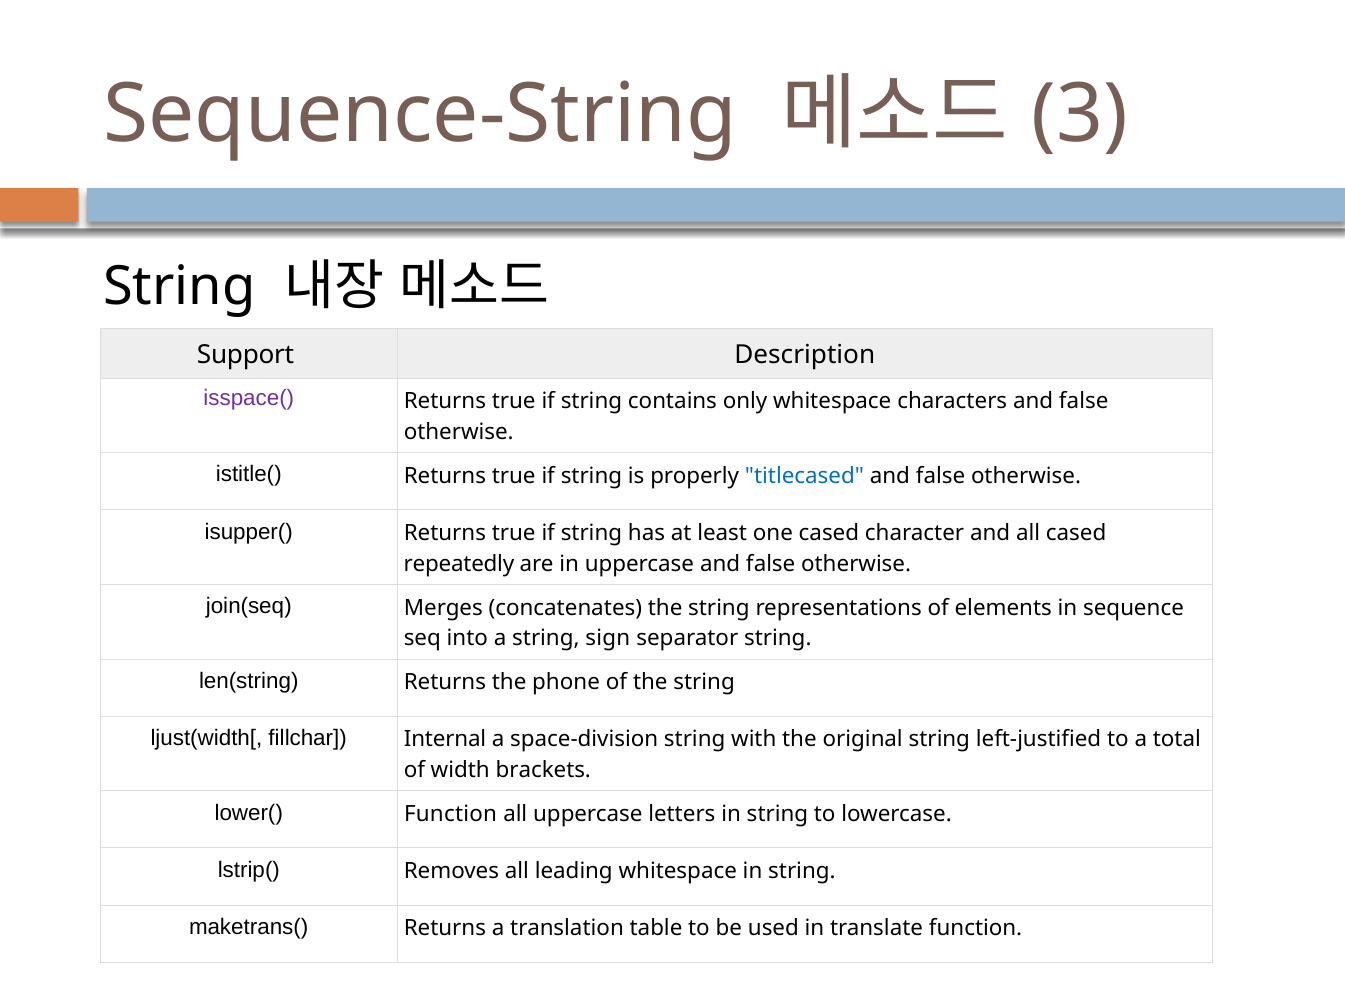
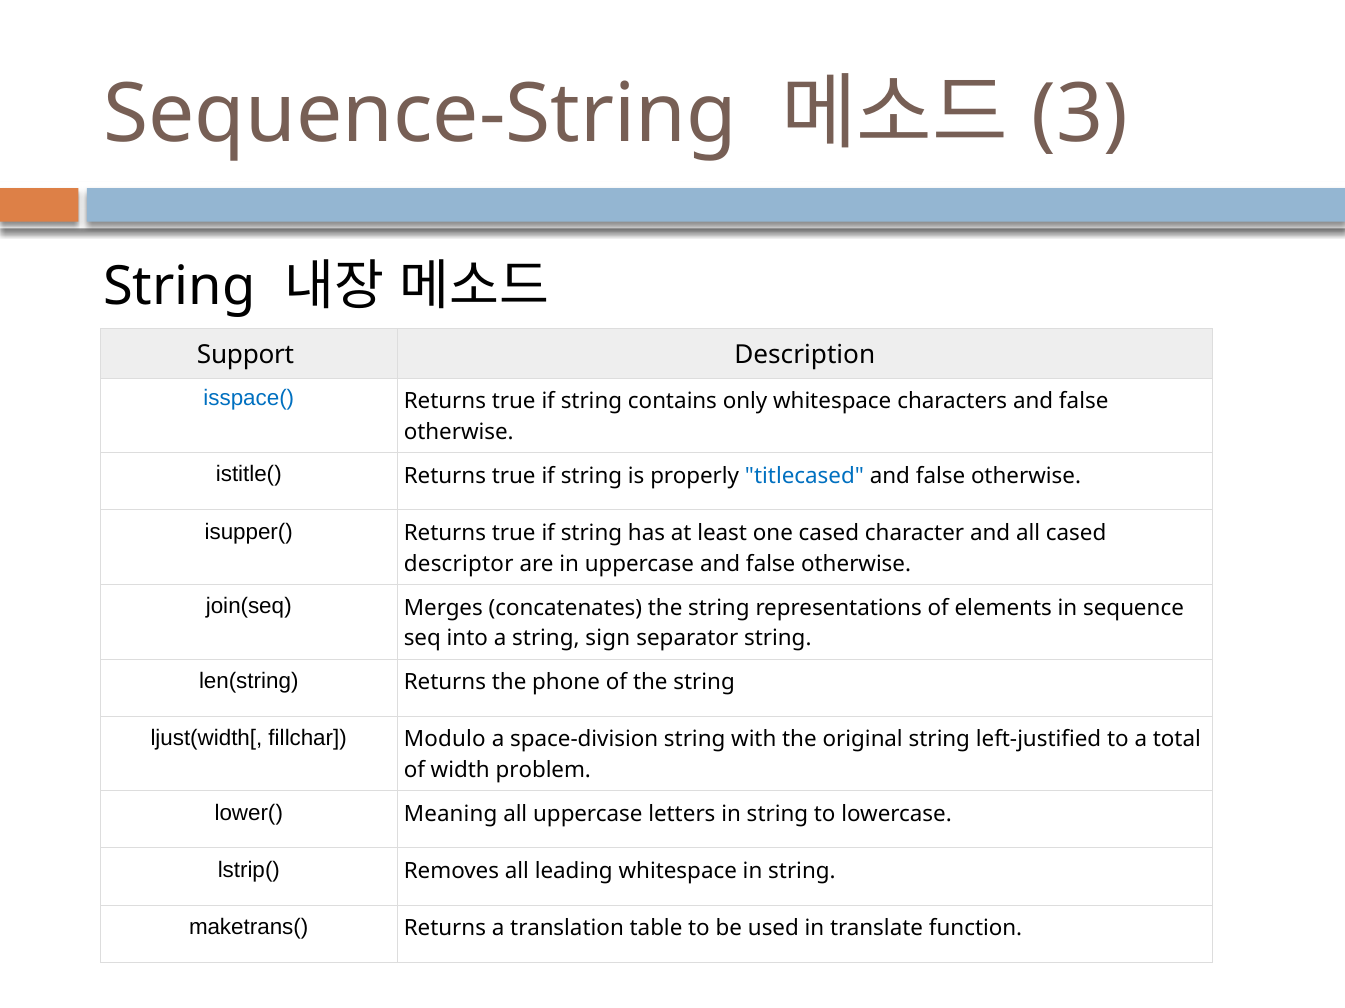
isspace( colour: purple -> blue (249, 398)
repeatedly: repeatedly -> descriptor (459, 564)
Internal: Internal -> Modulo (445, 740)
brackets: brackets -> problem (543, 771)
lower( Function: Function -> Meaning (451, 815)
